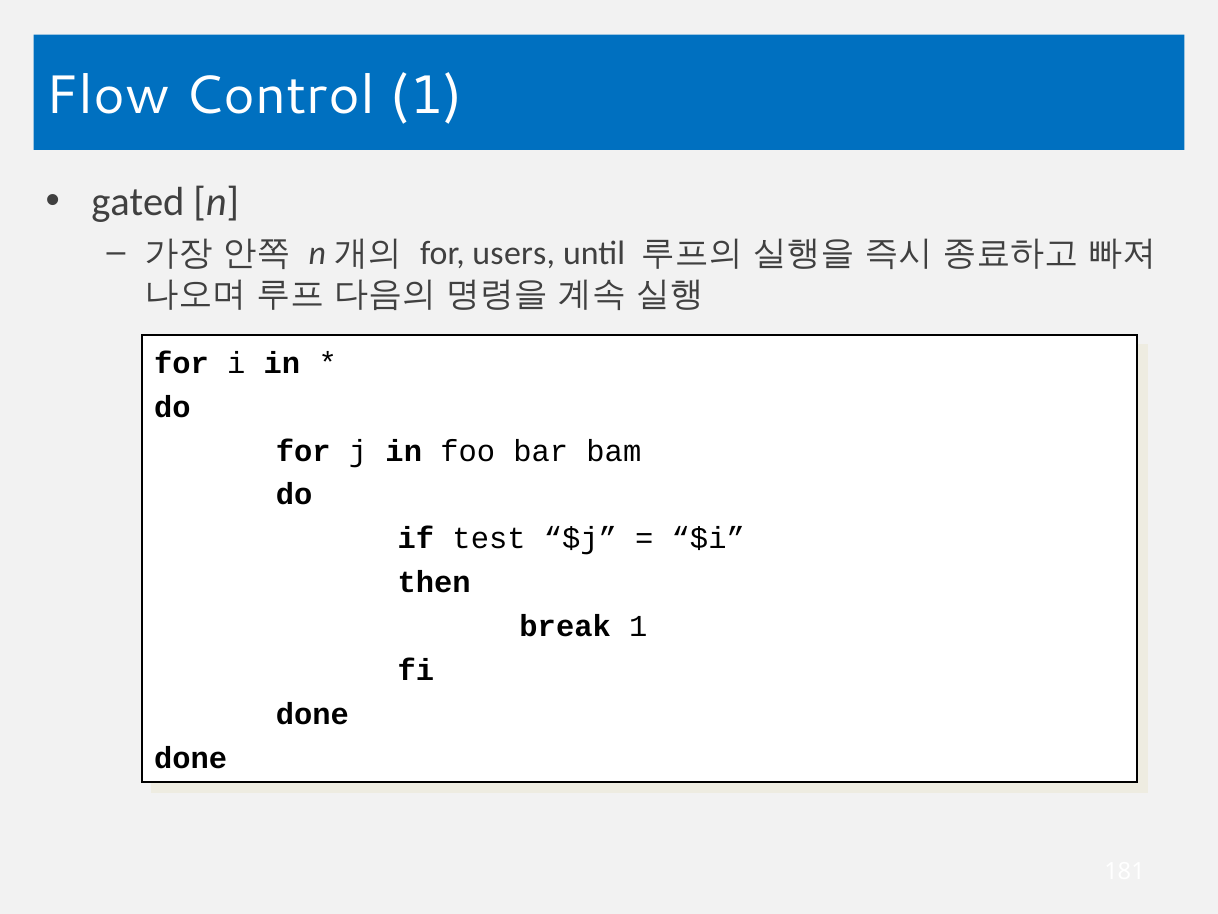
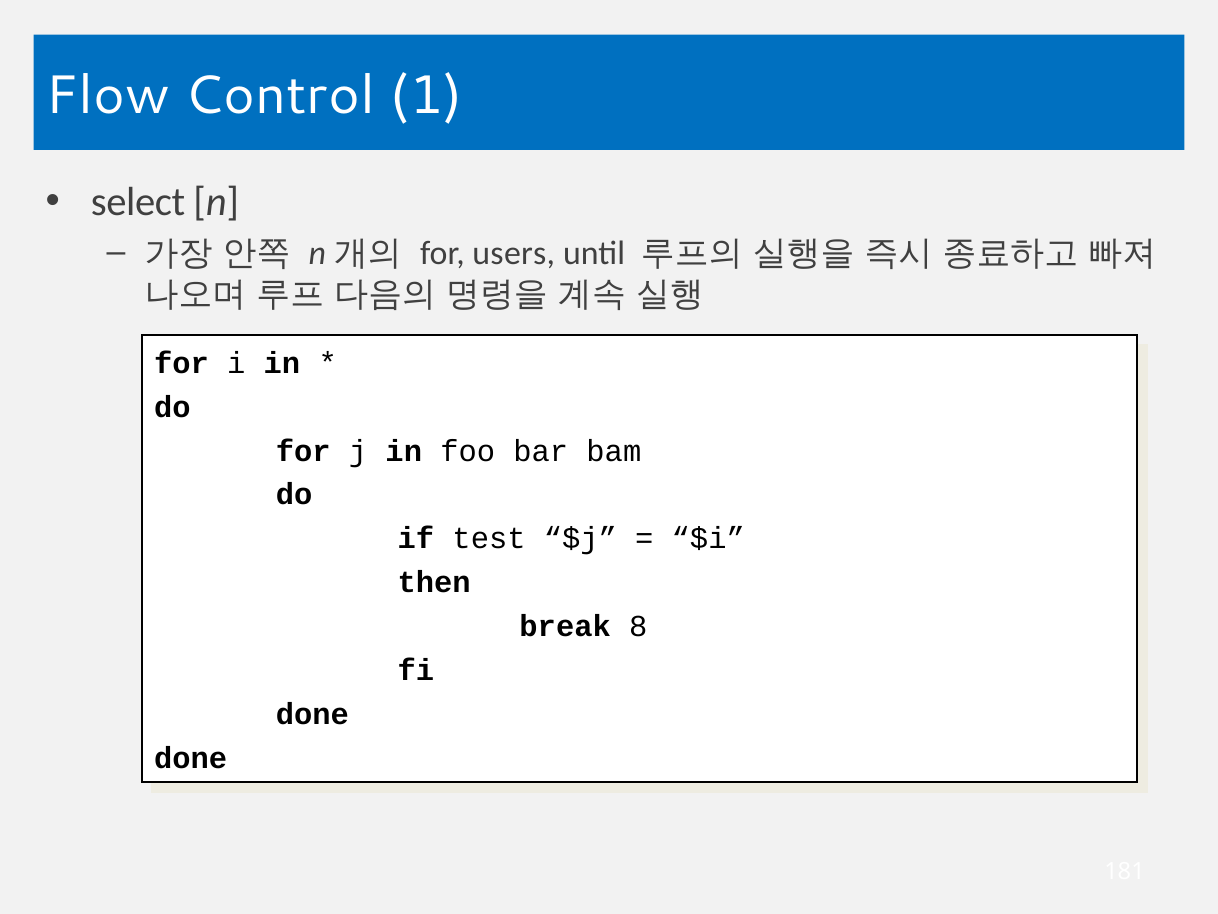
gated: gated -> select (138, 202)
1: 1 -> 8 (638, 626)
